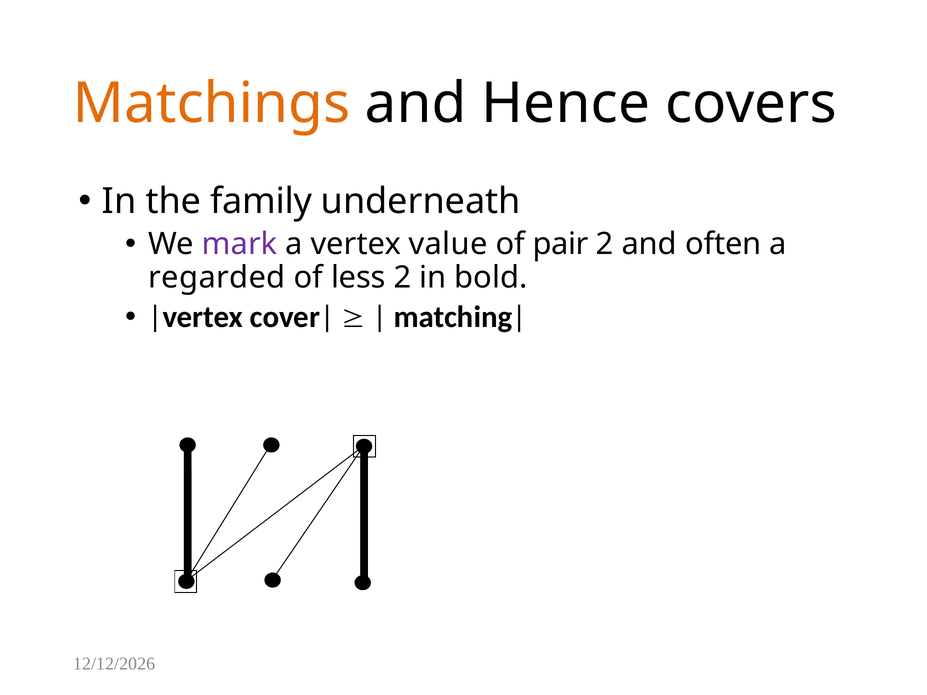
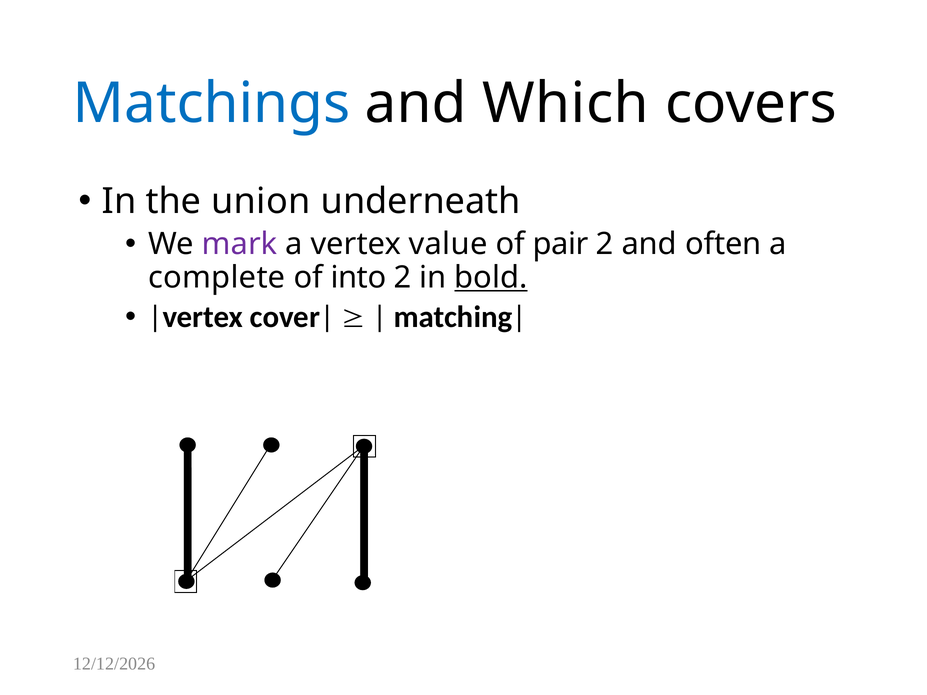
Matchings colour: orange -> blue (212, 104)
Hence: Hence -> Which (566, 104)
family: family -> union (261, 202)
regarded: regarded -> complete (217, 278)
less: less -> into (359, 278)
bold underline: none -> present (491, 278)
